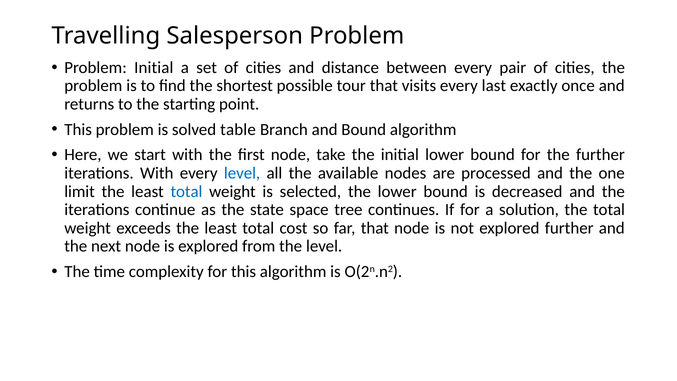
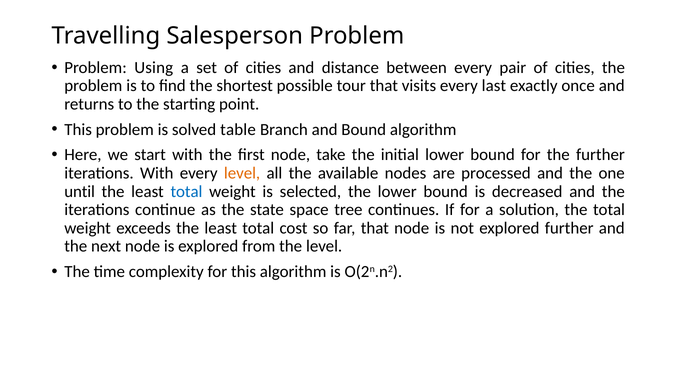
Problem Initial: Initial -> Using (154, 68)
level colour: blue -> orange (242, 173)
limit: limit -> until (80, 191)
